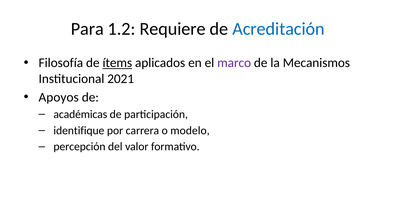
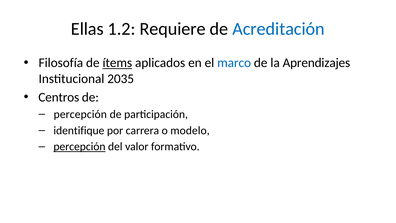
Para: Para -> Ellas (87, 29)
marco colour: purple -> blue (234, 63)
Mecanismos: Mecanismos -> Aprendizajes (316, 63)
2021: 2021 -> 2035 (121, 79)
Apoyos: Apoyos -> Centros (59, 97)
académicas: académicas -> percepción (80, 114)
percepción underline: none -> present (79, 146)
